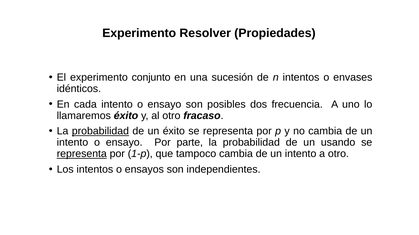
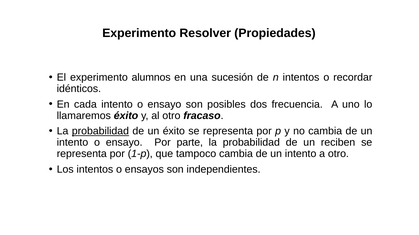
conjunto: conjunto -> alumnos (151, 78)
envases: envases -> recordar (353, 78)
usando: usando -> reciben (338, 143)
representa underline: present -> none (82, 154)
